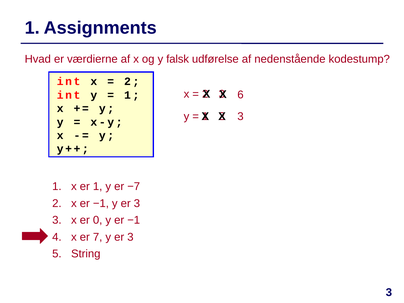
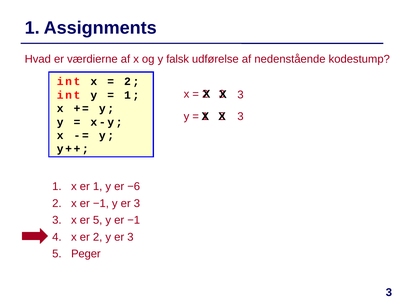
6: 6 -> 3 (241, 95)
−7: −7 -> −6 (134, 186)
er 0: 0 -> 5 (98, 220)
er 7: 7 -> 2 (98, 237)
String: String -> Peger (86, 254)
